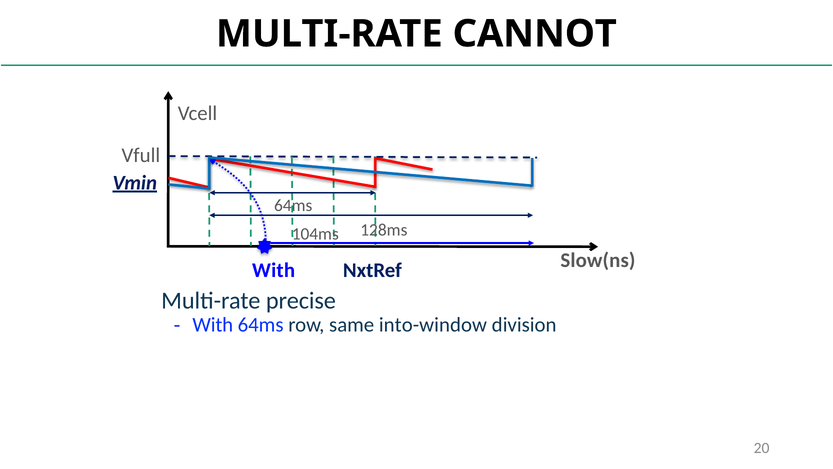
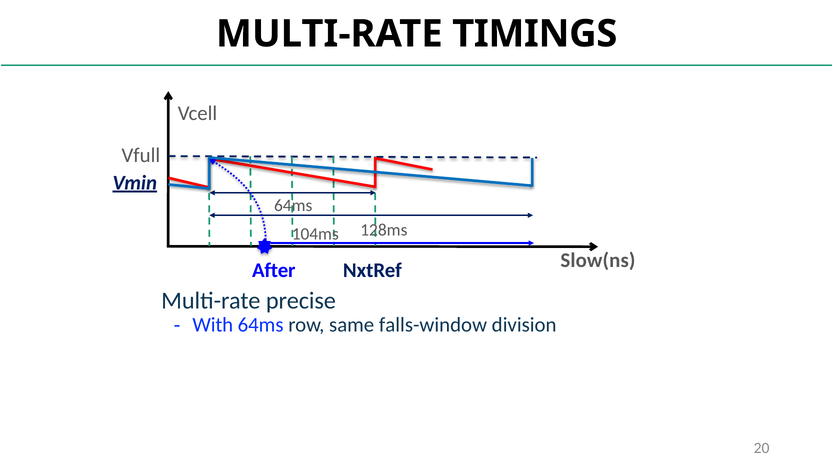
CANNOT: CANNOT -> TIMINGS (535, 34)
With: With -> After (274, 270)
into-window: into-window -> falls-window (433, 324)
